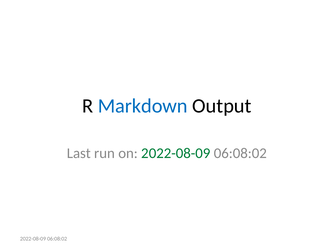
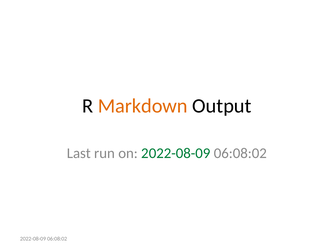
Markdown colour: blue -> orange (143, 106)
